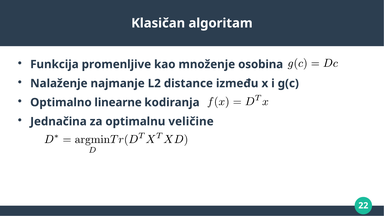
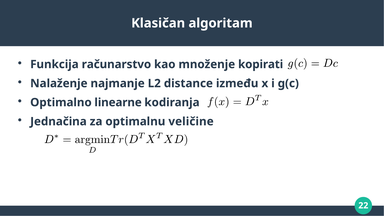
promenljive: promenljive -> računarstvo (116, 64)
osobina: osobina -> kopirati (261, 64)
